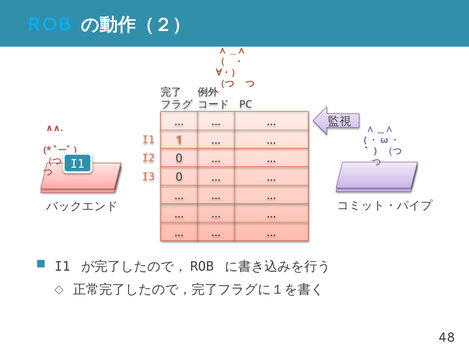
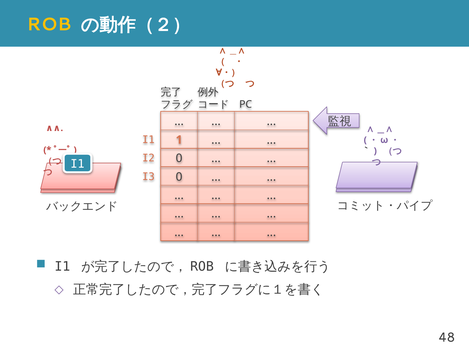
ROB colour: light blue -> yellow (49, 25)
